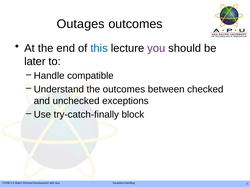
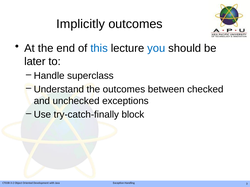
Outages: Outages -> Implicitly (81, 24)
you colour: purple -> blue (156, 48)
compatible: compatible -> superclass (90, 76)
